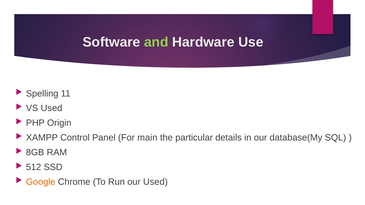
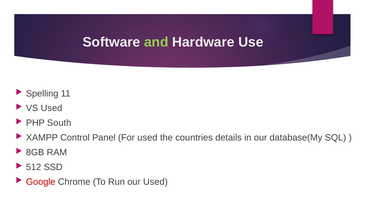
Origin: Origin -> South (59, 123)
For main: main -> used (147, 138)
particular: particular -> countries (194, 138)
Google colour: orange -> red (41, 182)
